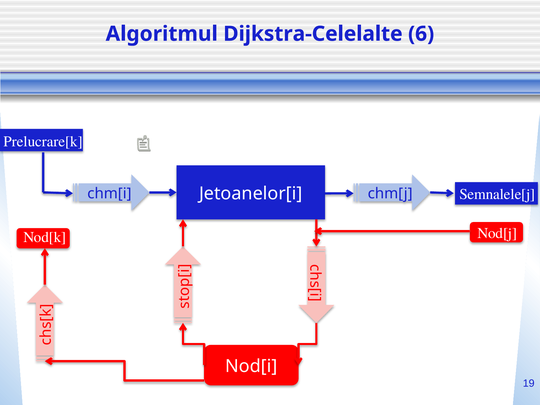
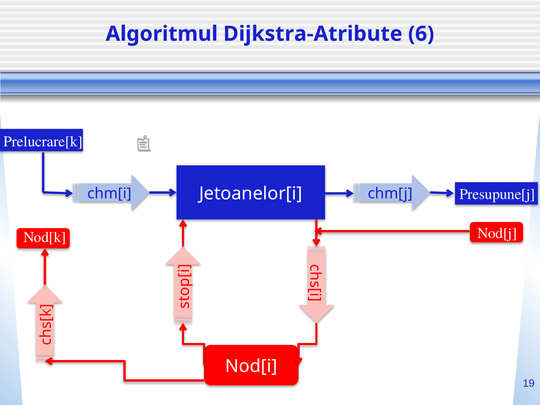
Dijkstra-Celelalte: Dijkstra-Celelalte -> Dijkstra-Atribute (313, 34)
Semnalele[j: Semnalele[j -> Presupune[j (497, 194)
